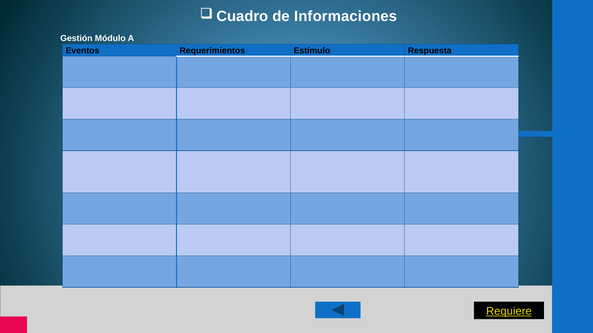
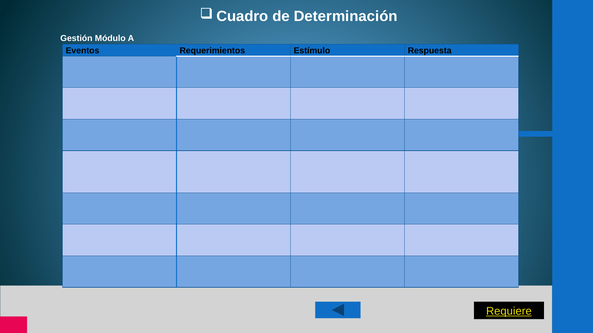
Informaciones: Informaciones -> Determinación (346, 16)
